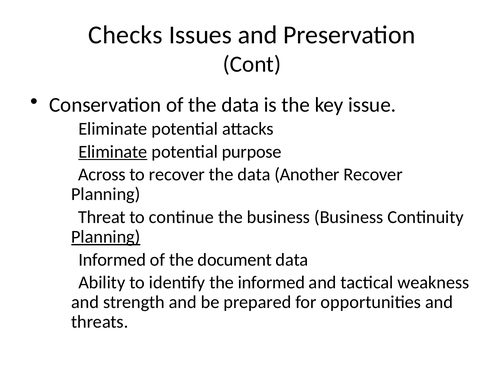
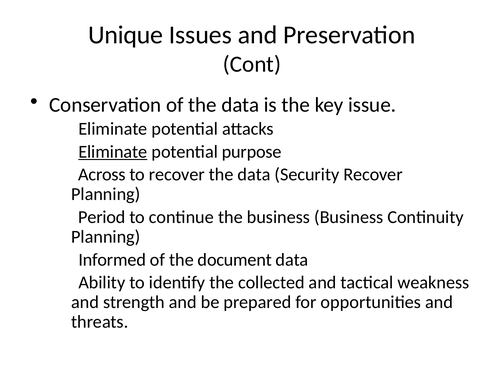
Checks: Checks -> Unique (126, 35)
Another: Another -> Security (307, 175)
Threat: Threat -> Period (102, 217)
Planning underline: present -> none (106, 237)
the informed: informed -> collected (271, 283)
